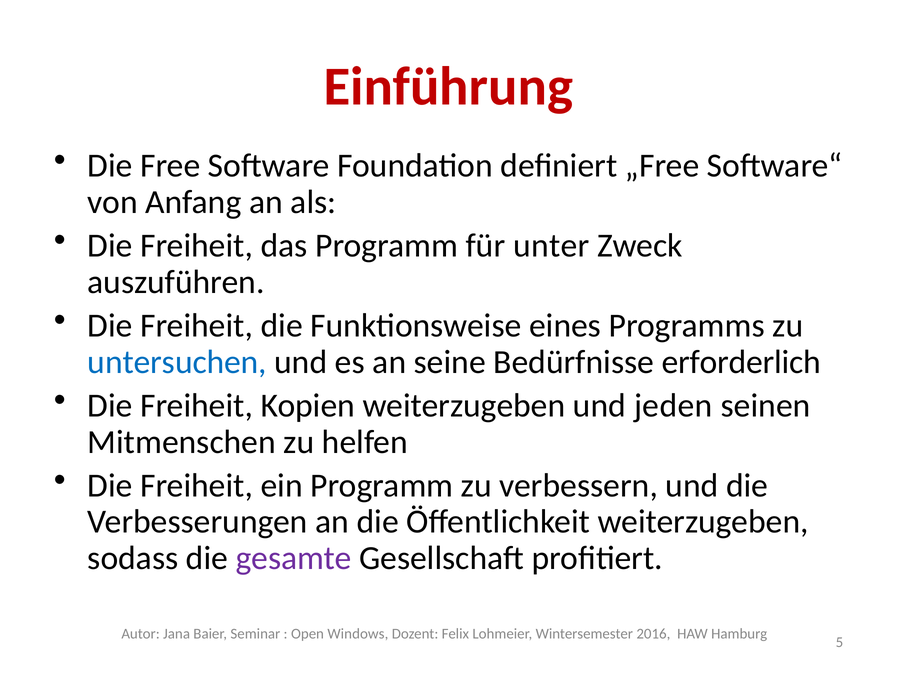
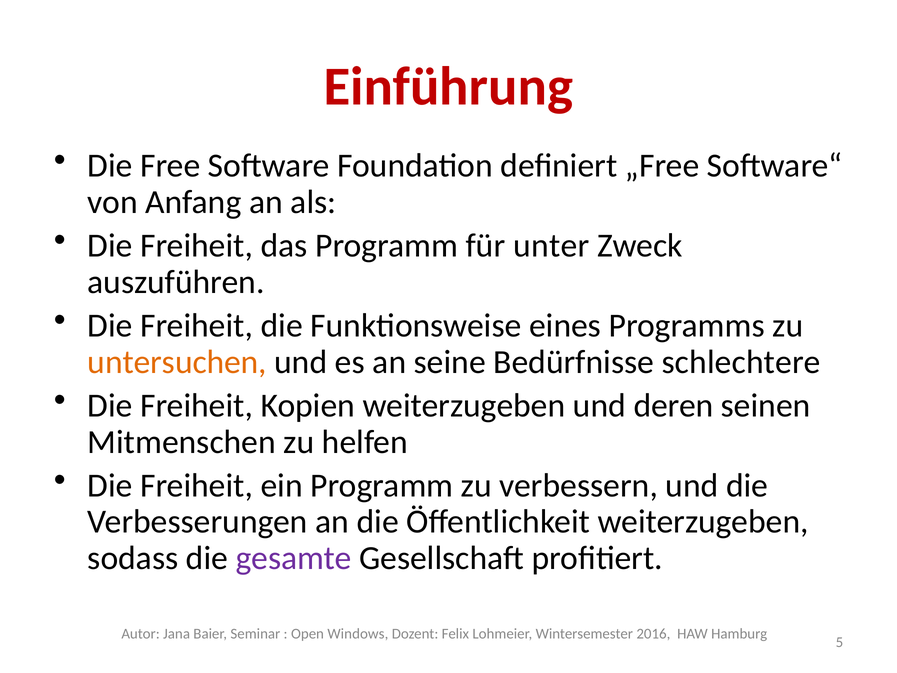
untersuchen colour: blue -> orange (177, 362)
erforderlich: erforderlich -> schlechtere (741, 362)
jeden: jeden -> deren (673, 405)
